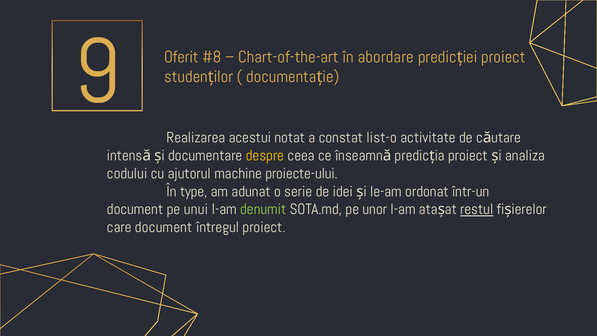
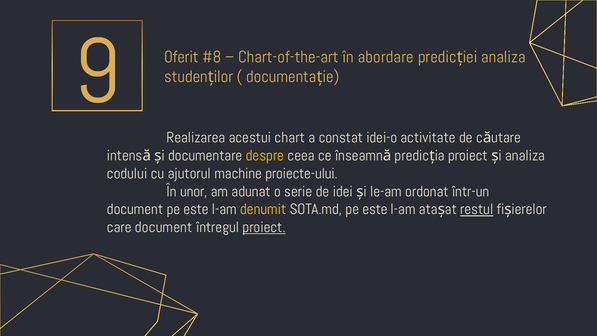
proiect: proiect -> analiza (503, 57)
notat: notat -> chart (290, 138)
list-o: list-o -> idei-o (382, 138)
type: type -> unor (194, 191)
document pe unui: unui -> este (196, 209)
denumit colour: light green -> yellow (263, 209)
SOTA.md pe unor: unor -> este (375, 209)
proiect underline: none -> present (264, 227)
